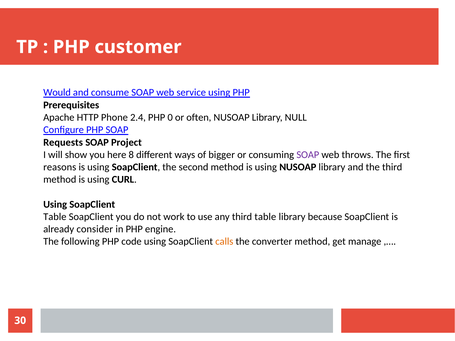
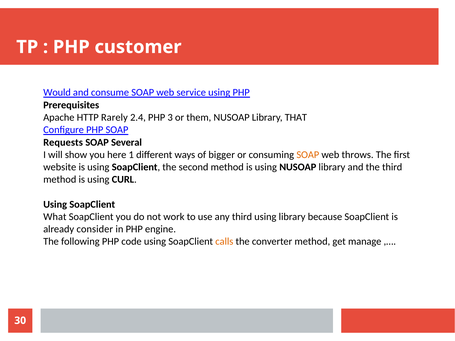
Phone: Phone -> Rarely (114, 118)
0: 0 -> 3 (170, 118)
often: often -> them (199, 118)
NULL: NULL -> THAT (296, 118)
Project: Project -> Several (126, 143)
8: 8 -> 1 (131, 155)
SOAP colour: purple -> orange (308, 155)
reasons: reasons -> website (60, 167)
Table: Table -> What (55, 217)
third table: table -> using (265, 217)
